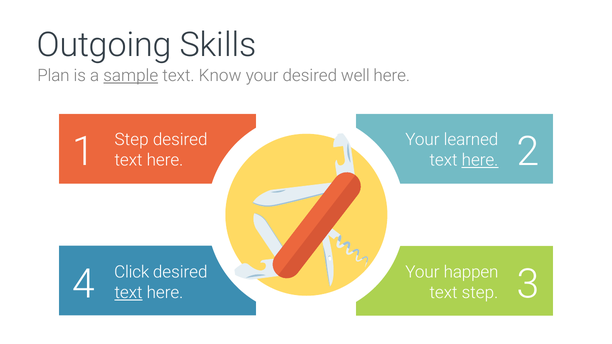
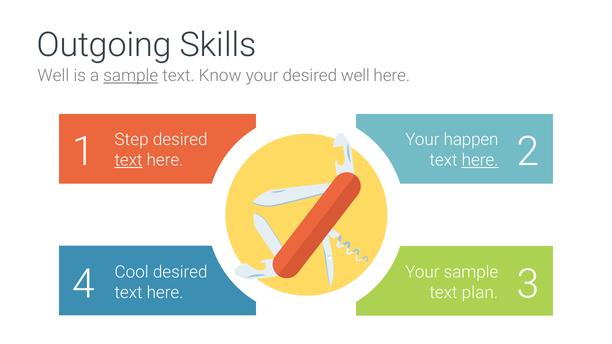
Plan: Plan -> Well (53, 76)
learned: learned -> happen (471, 140)
text underline: none -> present (129, 160)
Your happen: happen -> sample (471, 272)
Click: Click -> Cool (132, 272)
text underline: present -> none (129, 293)
text step: step -> plan (480, 293)
